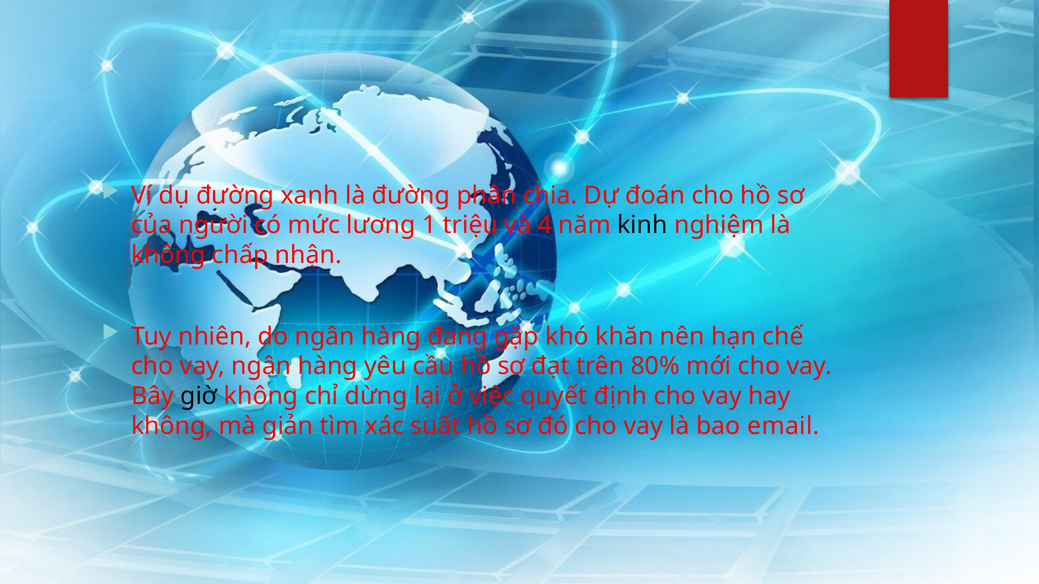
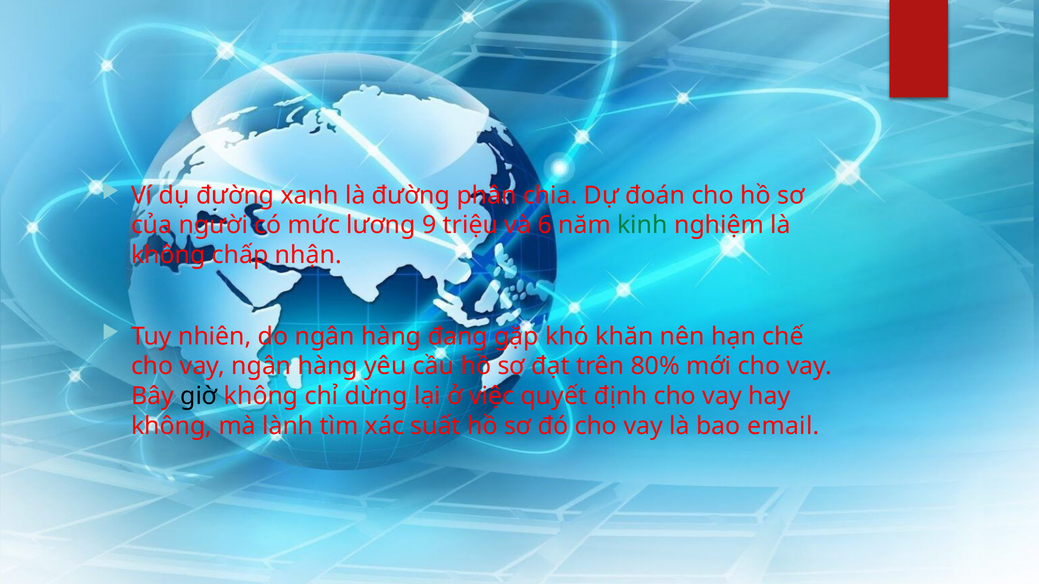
1: 1 -> 9 (429, 225)
4: 4 -> 6 (545, 225)
kinh colour: black -> green (642, 225)
giản: giản -> lành (288, 426)
